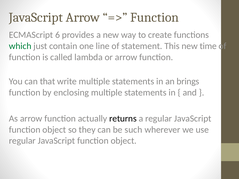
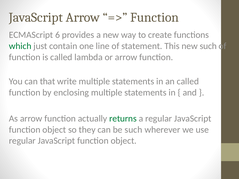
new time: time -> such (208, 46)
an brings: brings -> called (188, 81)
returns colour: black -> green (123, 119)
